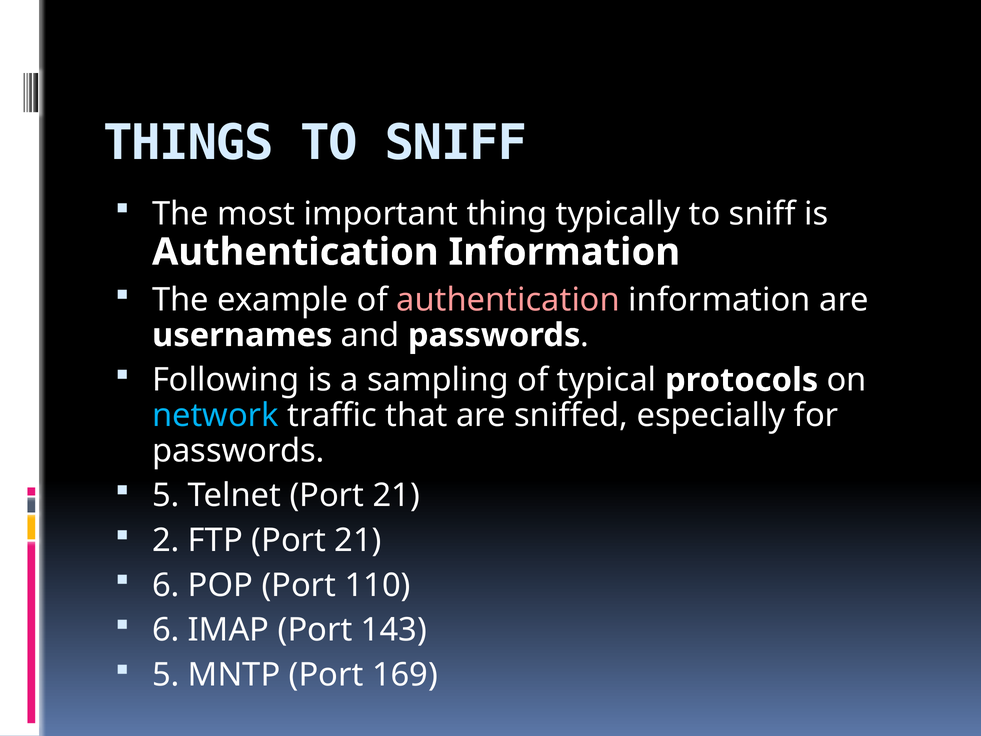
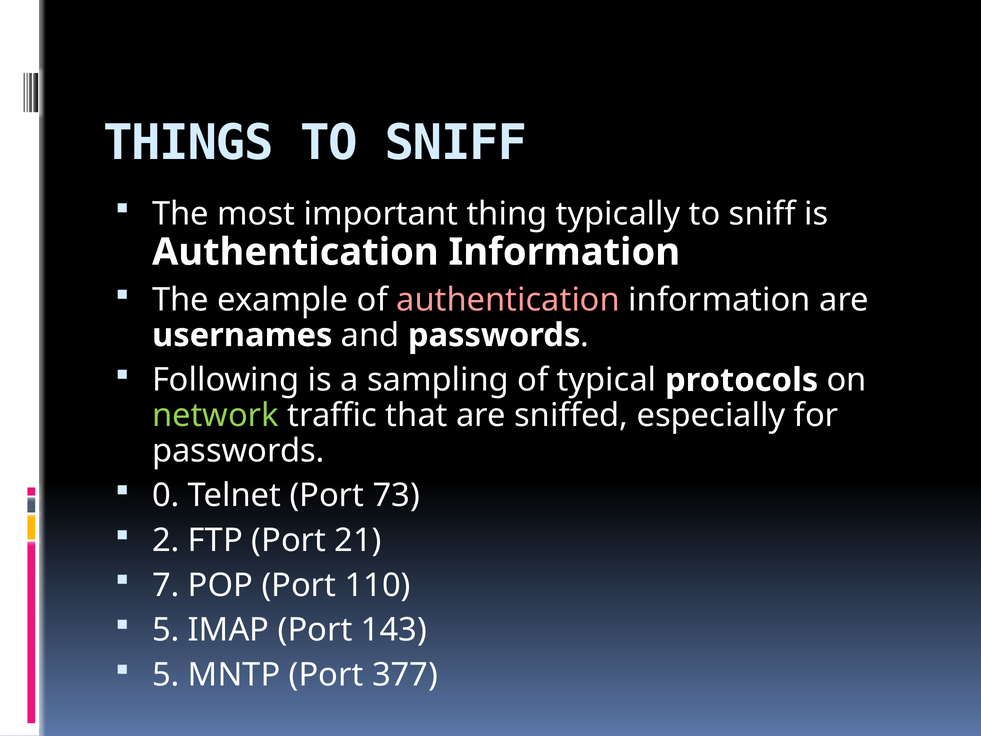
network colour: light blue -> light green (215, 415)
5: 5 -> 0 (166, 495)
Telnet Port 21: 21 -> 73 (396, 495)
6: 6 -> 7 (166, 585)
6: 6 -> 5 (166, 630)
169: 169 -> 377 (405, 675)
